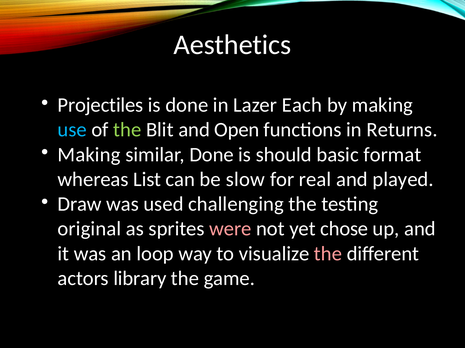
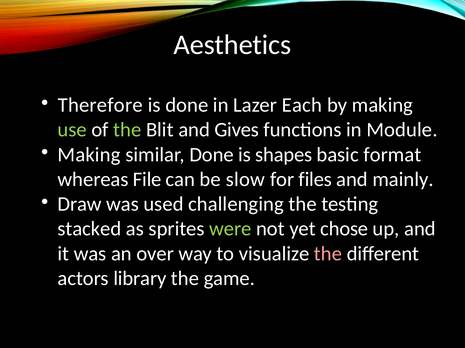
Projectiles: Projectiles -> Therefore (100, 105)
use colour: light blue -> light green (72, 130)
Open: Open -> Gives (237, 130)
Returns: Returns -> Module (402, 130)
should: should -> shapes (284, 155)
List: List -> File (147, 180)
real: real -> files (315, 180)
played: played -> mainly (403, 180)
original: original -> stacked (89, 229)
were colour: pink -> light green (230, 229)
loop: loop -> over (155, 254)
